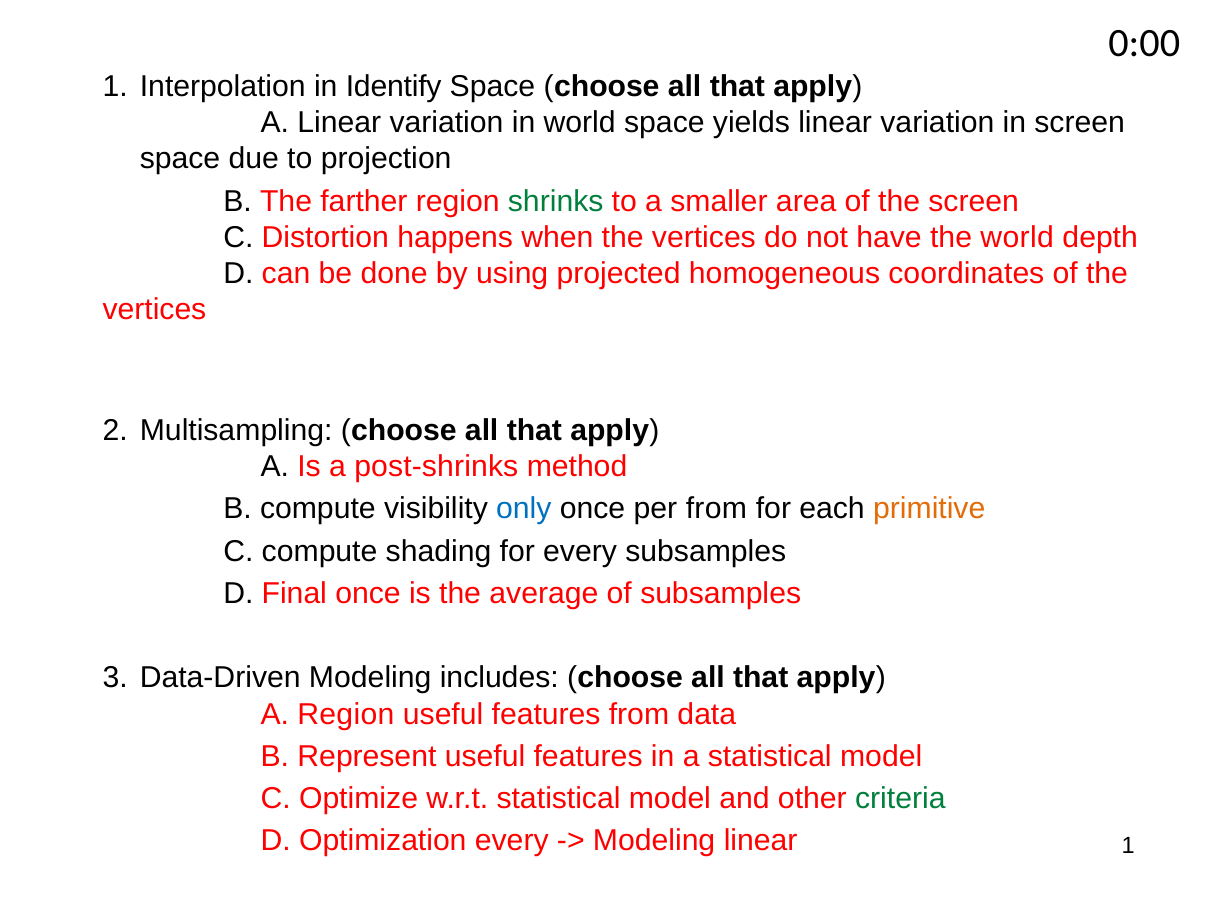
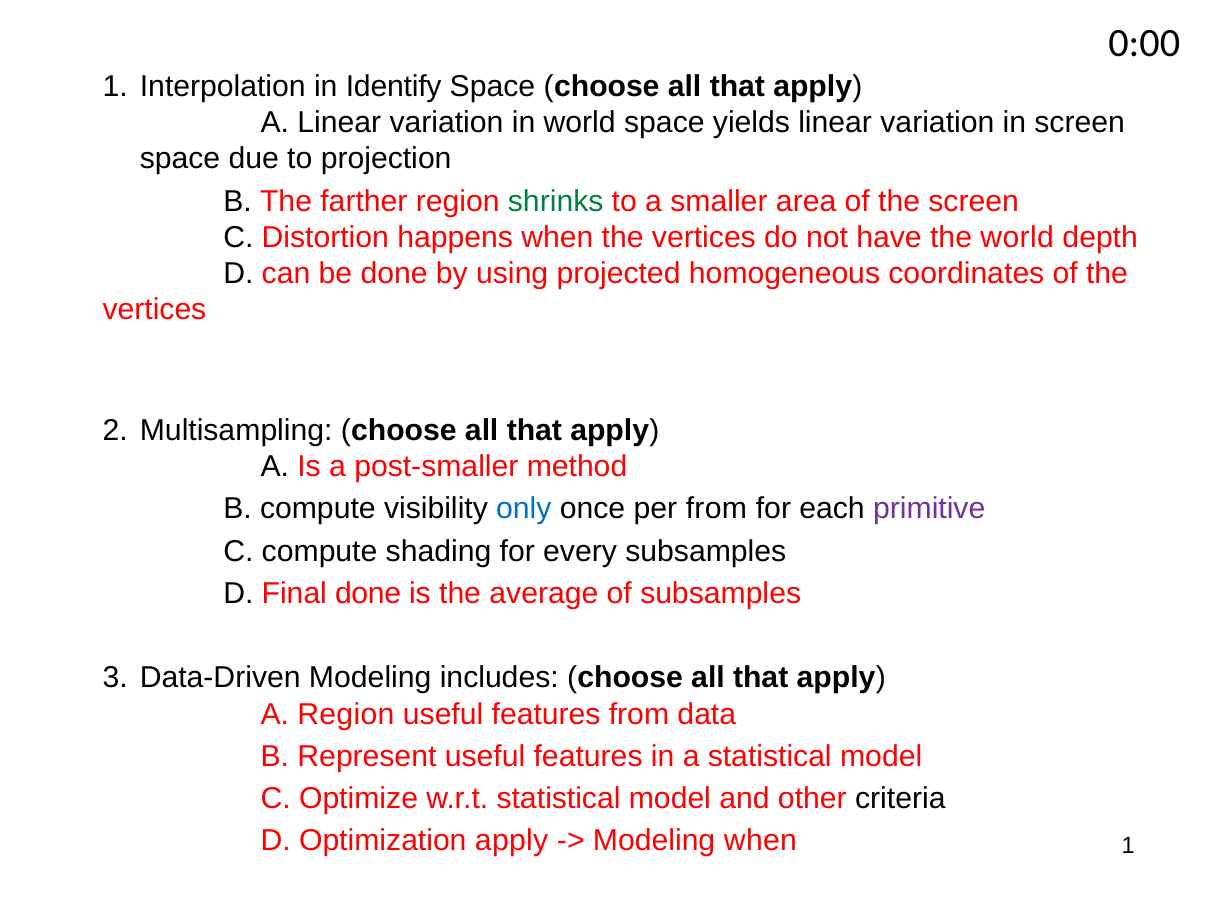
post-shrinks: post-shrinks -> post-smaller (436, 467)
primitive colour: orange -> purple (929, 509)
Final once: once -> done (368, 594)
criteria colour: green -> black (900, 799)
Optimization every: every -> apply (512, 841)
Modeling linear: linear -> when (761, 841)
